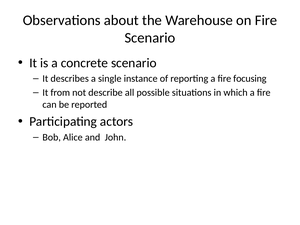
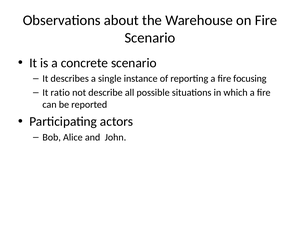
from: from -> ratio (60, 93)
